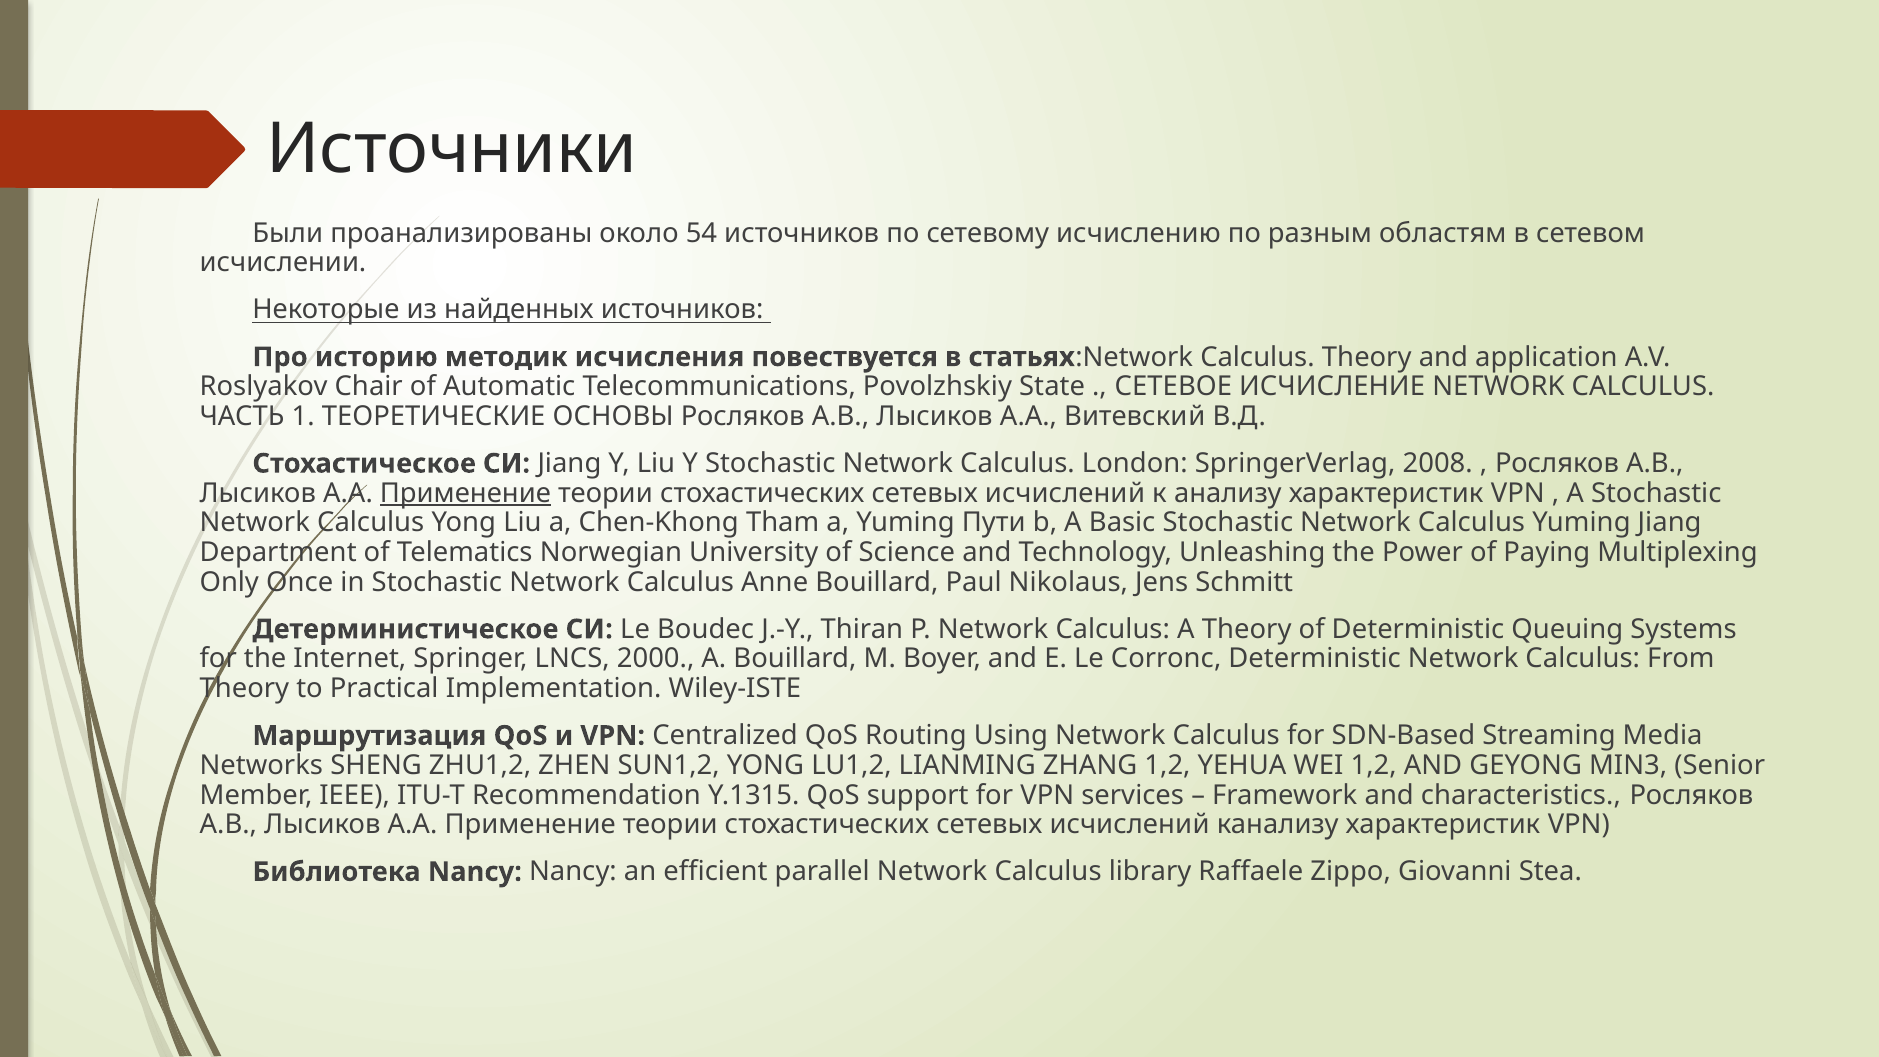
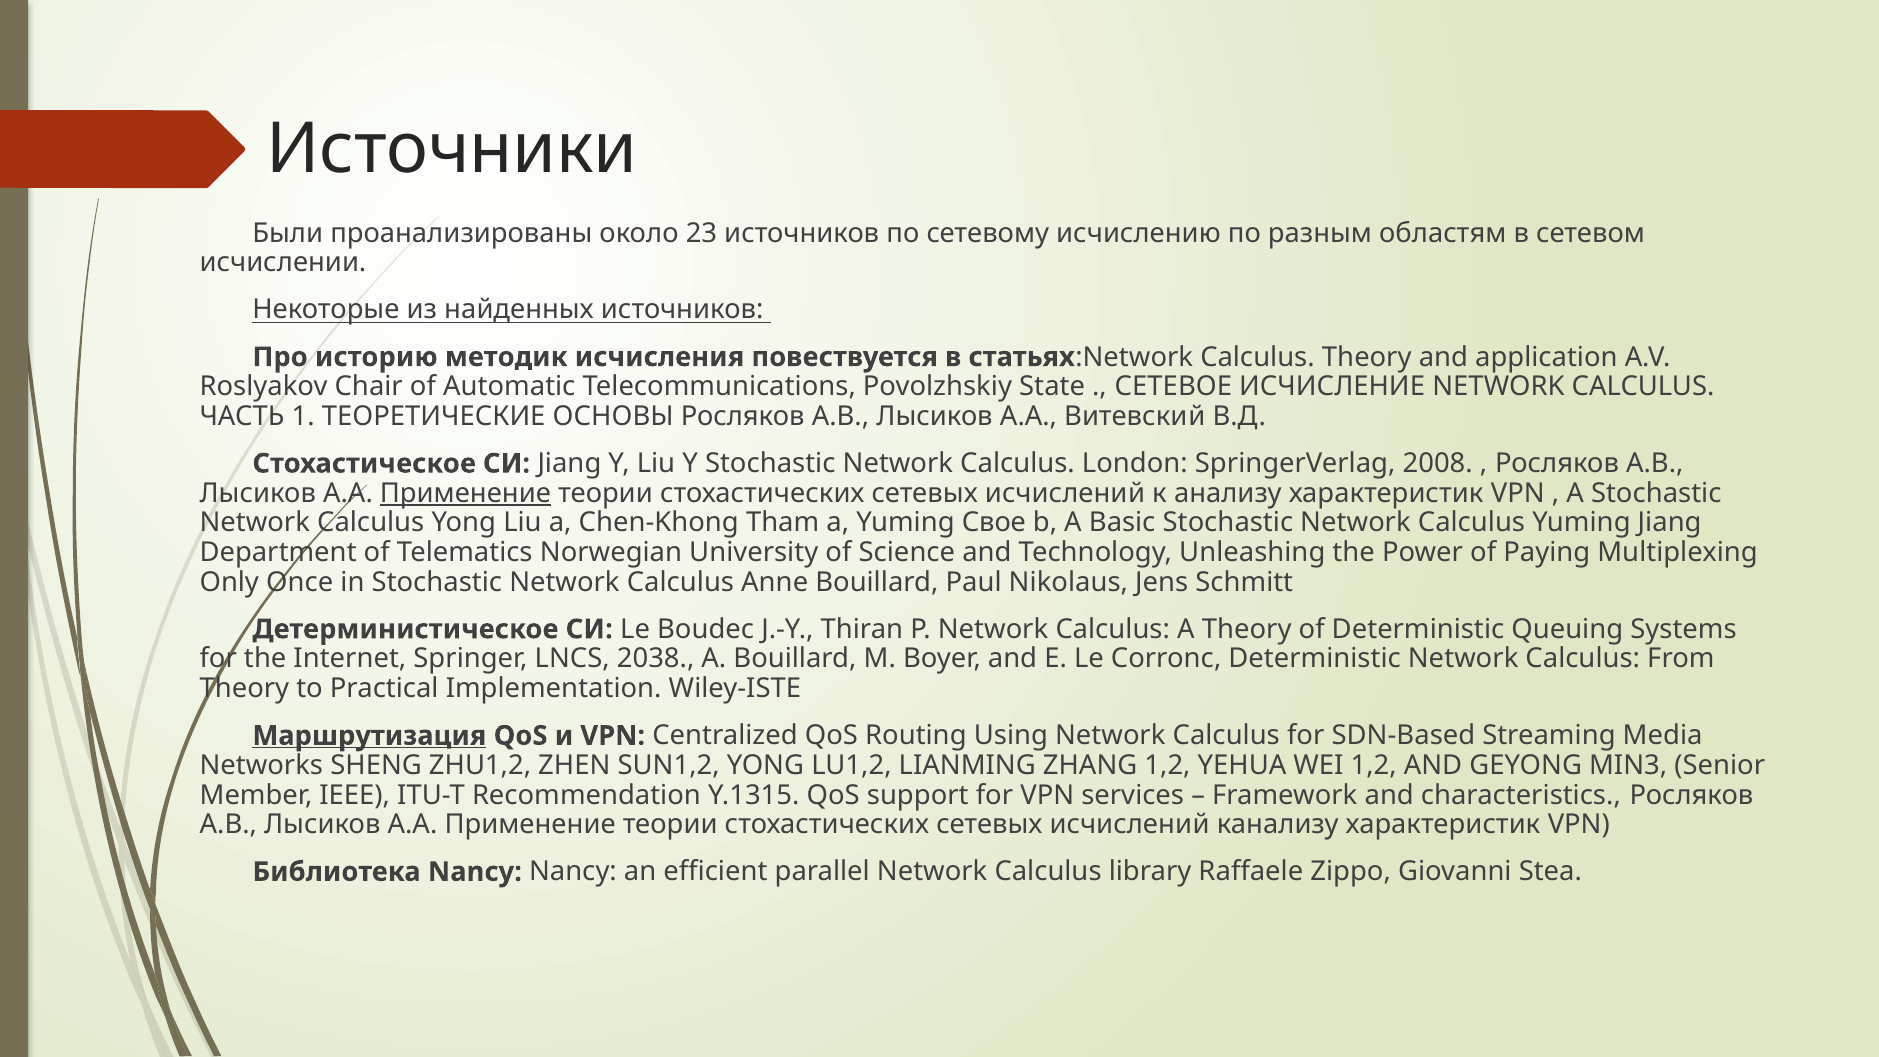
54: 54 -> 23 (701, 233)
Пути: Пути -> Свое (994, 523)
2000: 2000 -> 2038 (656, 659)
Маршрутизация underline: none -> present (369, 736)
